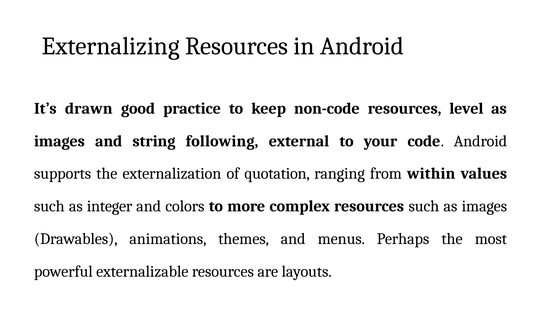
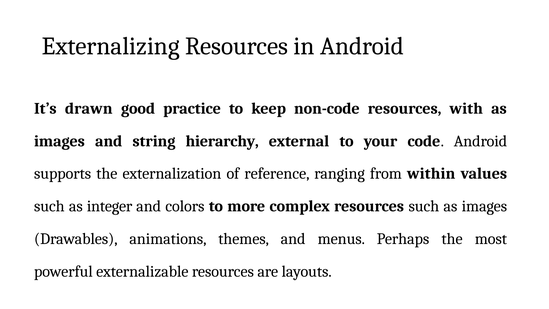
level: level -> with (466, 108)
following: following -> hierarchy (222, 141)
quotation: quotation -> reference (277, 174)
